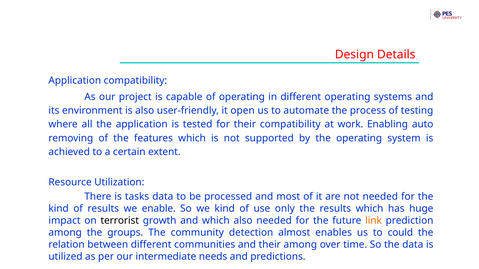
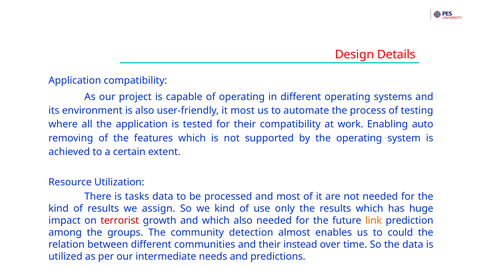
it open: open -> most (243, 111)
enable: enable -> assign (159, 209)
terrorist colour: black -> red (120, 221)
their among: among -> instead (300, 245)
